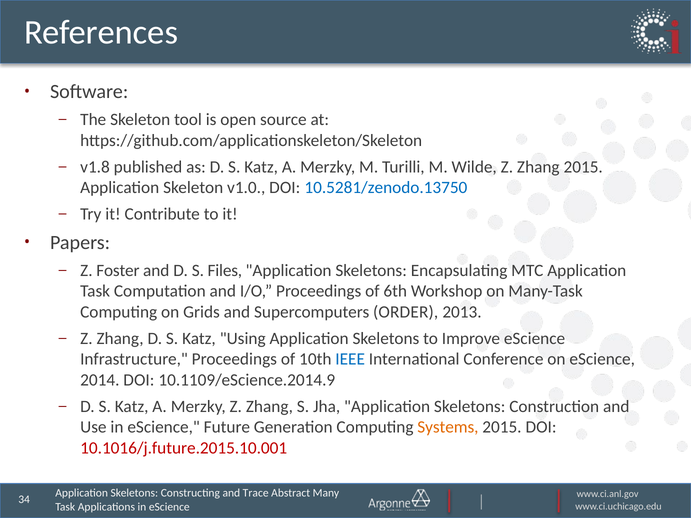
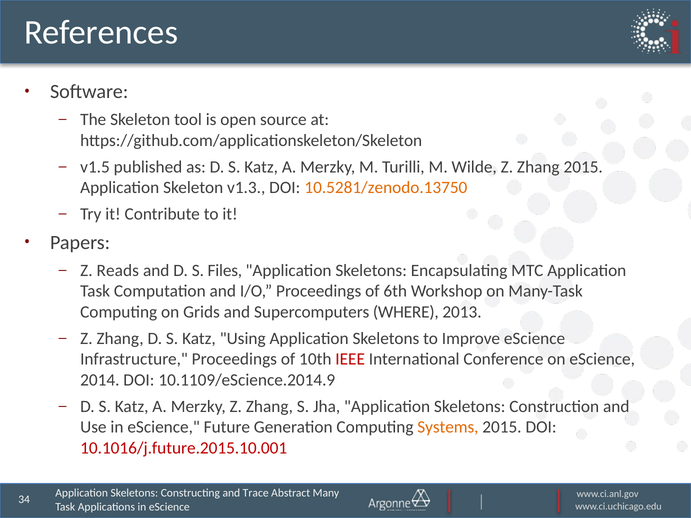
v1.8: v1.8 -> v1.5 (95, 167)
v1.0: v1.0 -> v1.3 (246, 188)
10.5281/zenodo.13750 colour: blue -> orange (386, 188)
Foster: Foster -> Reads (118, 271)
ORDER: ORDER -> WHERE (406, 312)
IEEE colour: blue -> red (350, 359)
